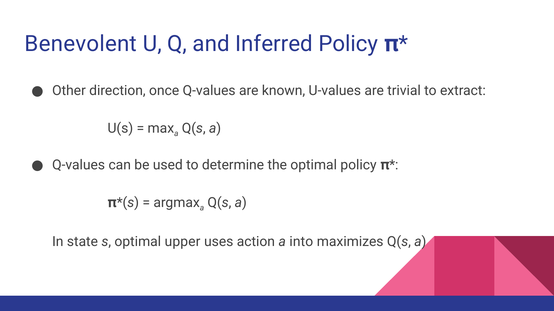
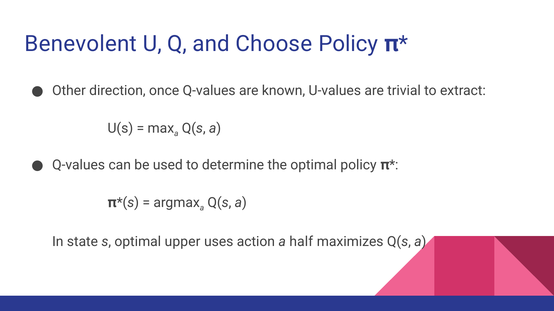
Inferred: Inferred -> Choose (274, 44)
into: into -> half (301, 242)
